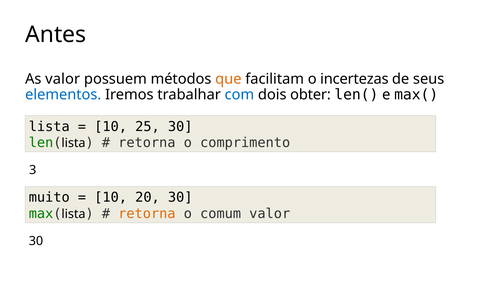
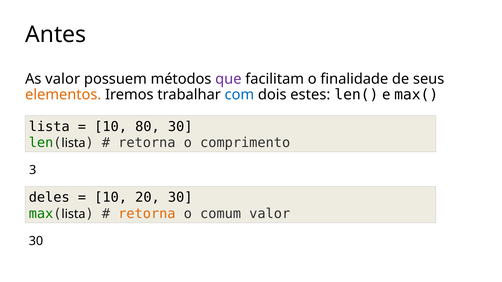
que colour: orange -> purple (228, 79)
incertezas: incertezas -> finalidade (354, 79)
elementos colour: blue -> orange (63, 95)
obter: obter -> estes (310, 95)
25: 25 -> 80 (147, 127)
muito: muito -> deles (49, 198)
